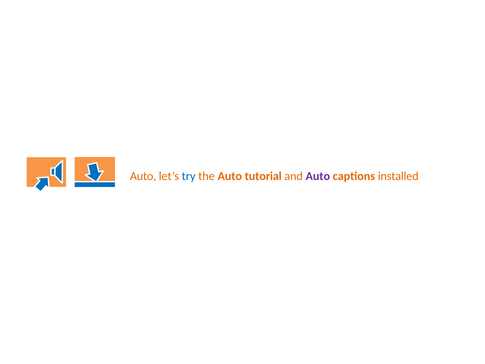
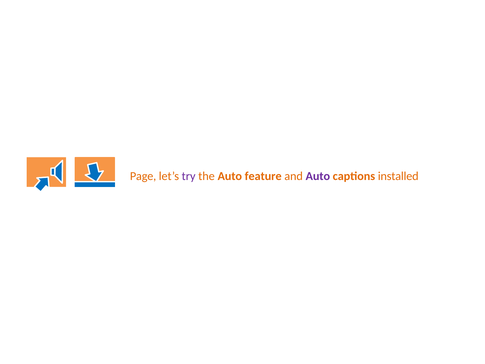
Auto: Auto -> Page (143, 176)
try colour: blue -> purple (189, 176)
tutorial: tutorial -> feature (263, 176)
